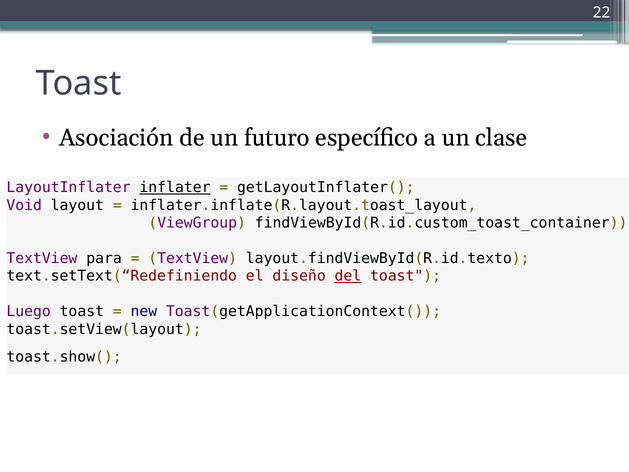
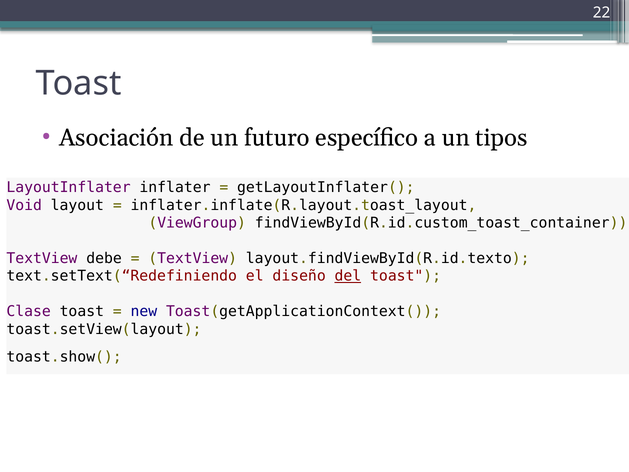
clase: clase -> tipos (501, 138)
inflater underline: present -> none (175, 187)
para: para -> debe (104, 258)
Luego: Luego -> Clase (29, 311)
